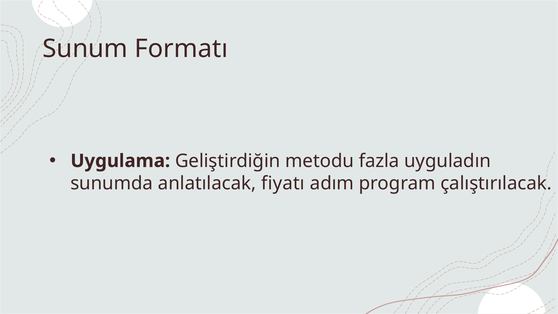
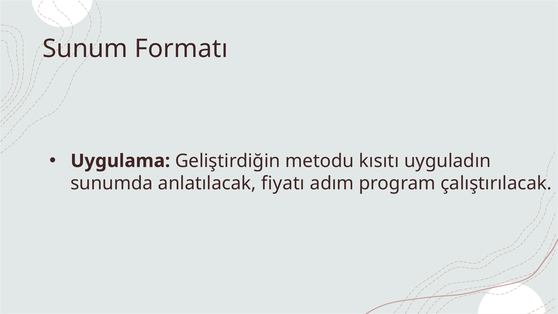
fazla: fazla -> kısıtı (379, 161)
